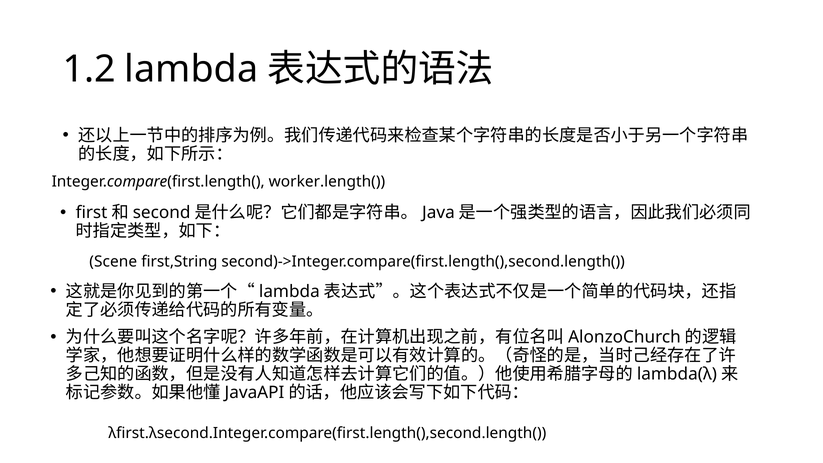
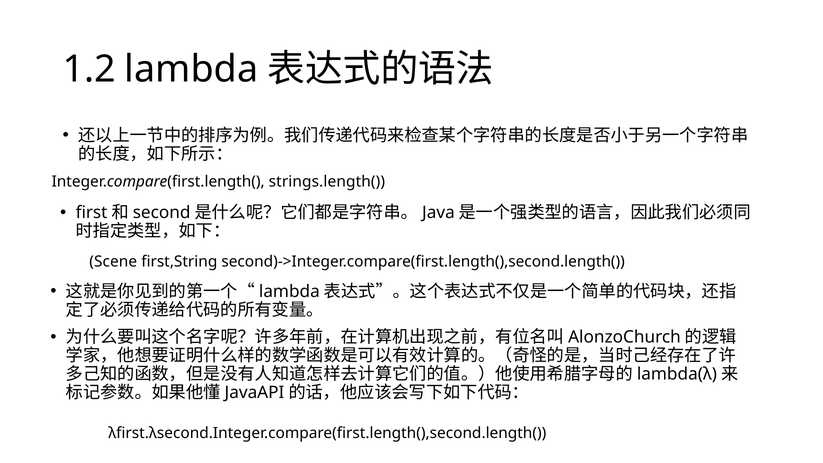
worker.length(: worker.length( -> strings.length( (327, 182)
